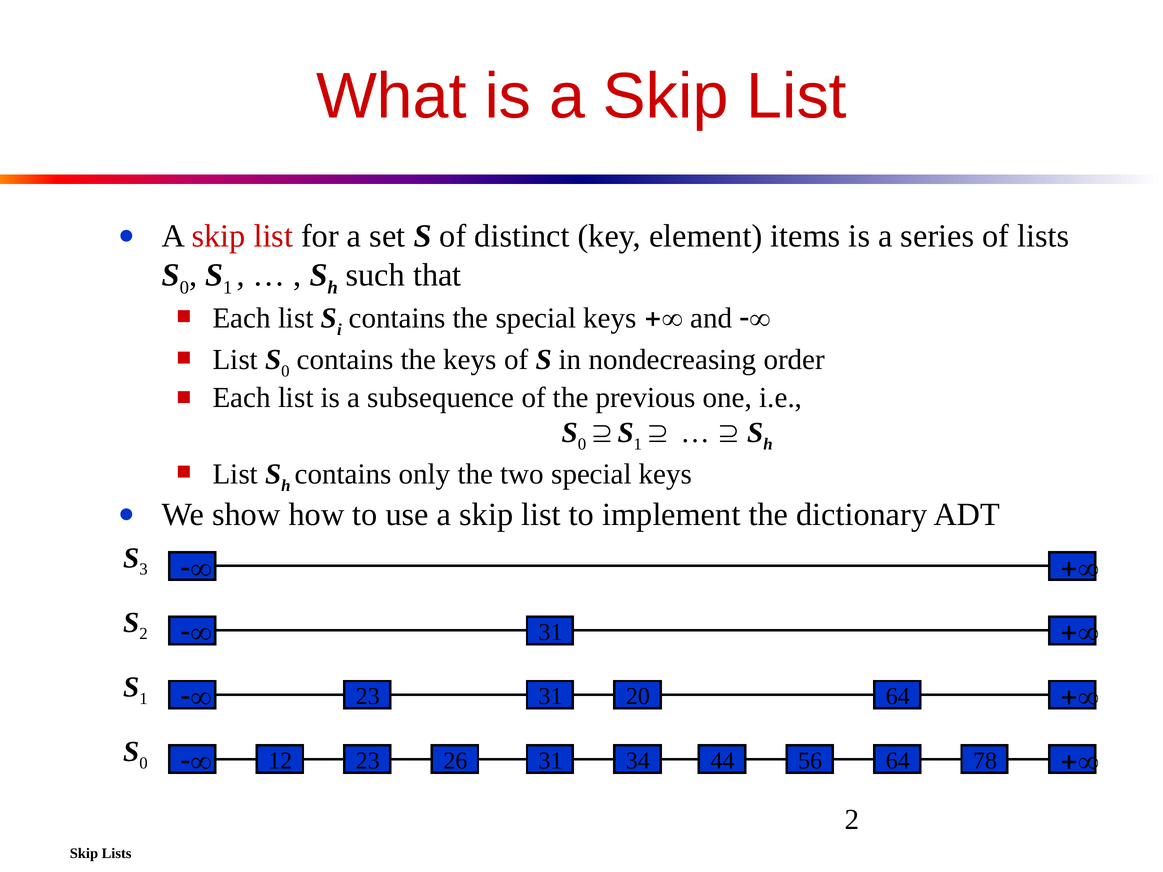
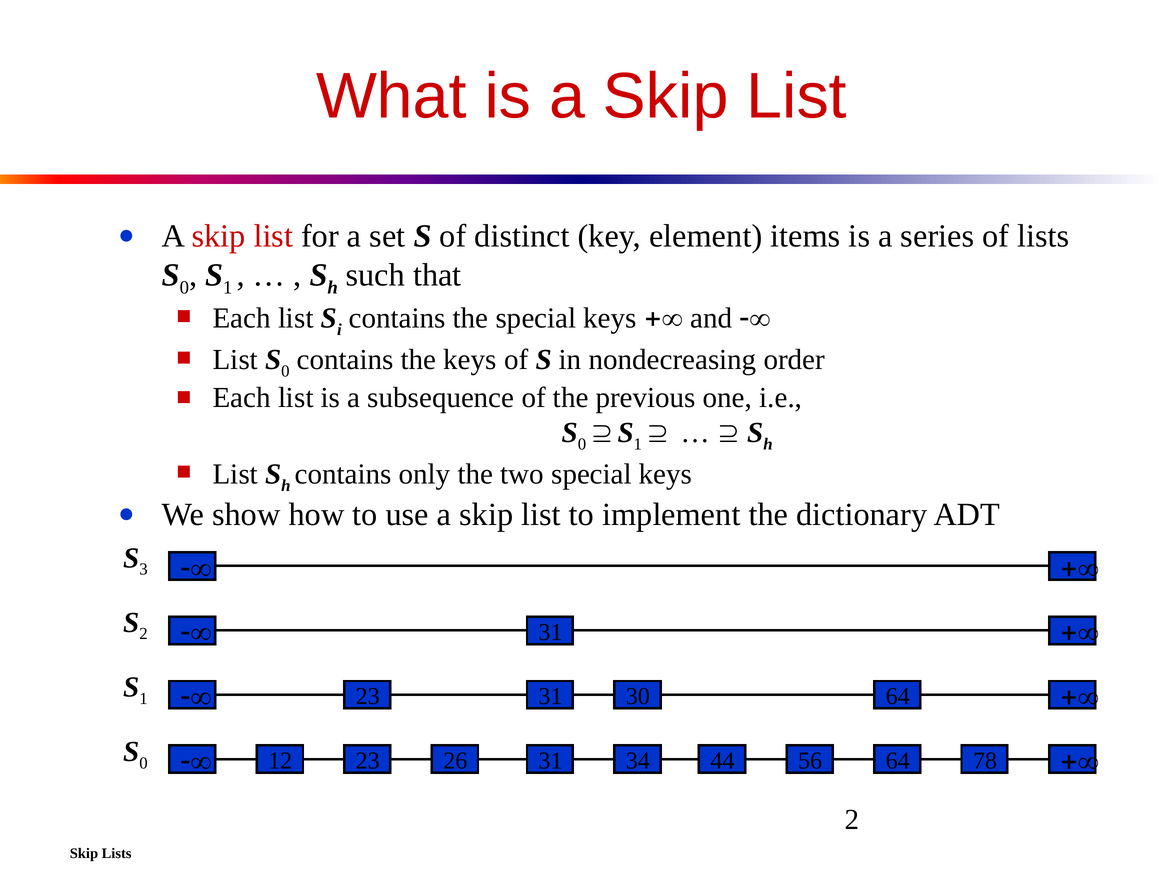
20: 20 -> 30 (638, 697)
